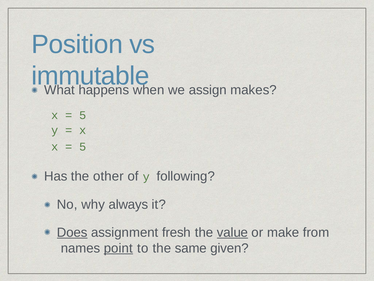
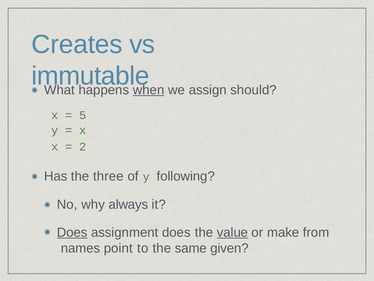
Position: Position -> Creates (77, 44)
when underline: none -> present (149, 90)
makes: makes -> should (254, 90)
5: 5 -> 2 (83, 146)
other: other -> three (108, 176)
assignment fresh: fresh -> does (176, 232)
point underline: present -> none (118, 248)
